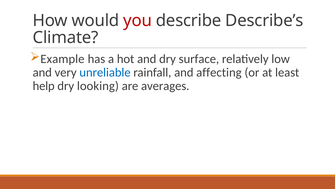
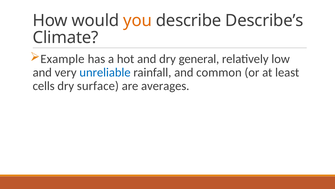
you colour: red -> orange (138, 20)
surface: surface -> general (199, 59)
affecting: affecting -> common (219, 72)
help: help -> cells (44, 86)
looking: looking -> surface (98, 86)
